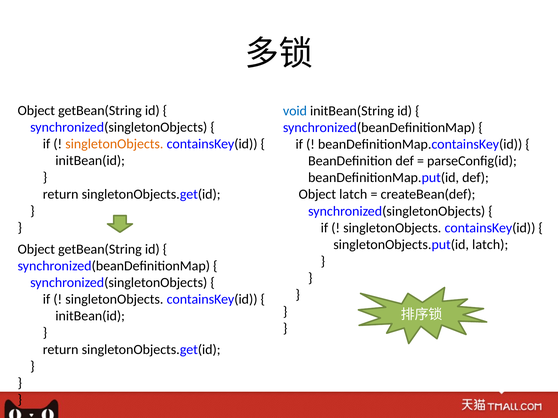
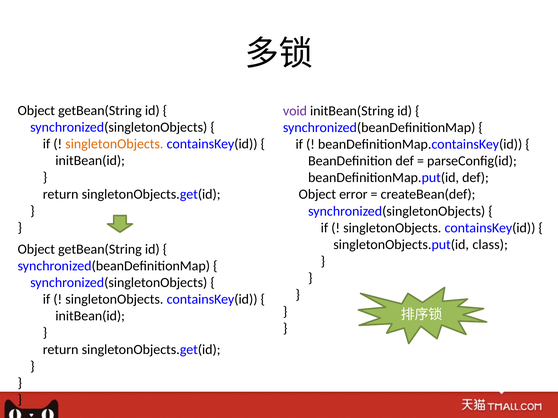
void colour: blue -> purple (295, 111)
Object latch: latch -> error (353, 195)
singletonObjects.put(id latch: latch -> class (490, 245)
